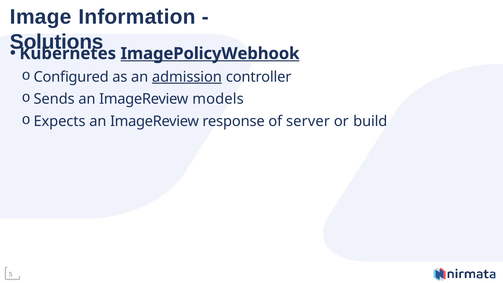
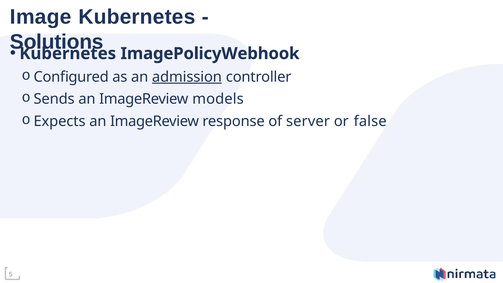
Image Information: Information -> Kubernetes (137, 17)
ImagePolicyWebhook underline: present -> none (210, 54)
build: build -> false (370, 121)
